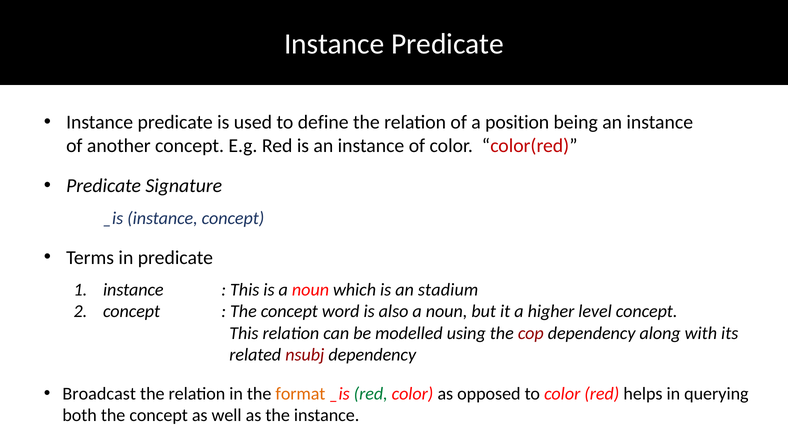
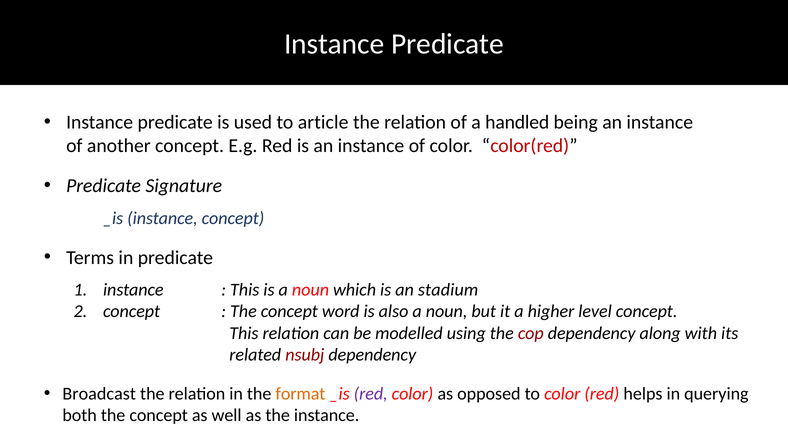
define: define -> article (323, 122)
position: position -> handled (517, 122)
red colour: green -> purple (371, 394)
